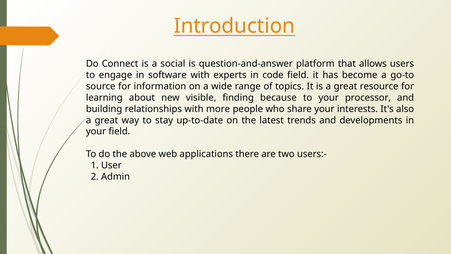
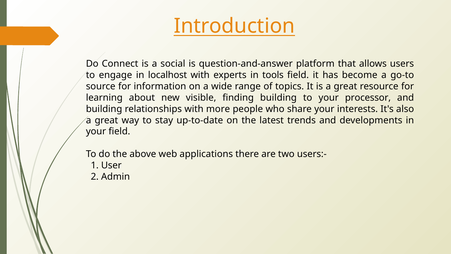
software: software -> localhost (167, 75)
code: code -> tools (273, 75)
finding because: because -> building (278, 98)
